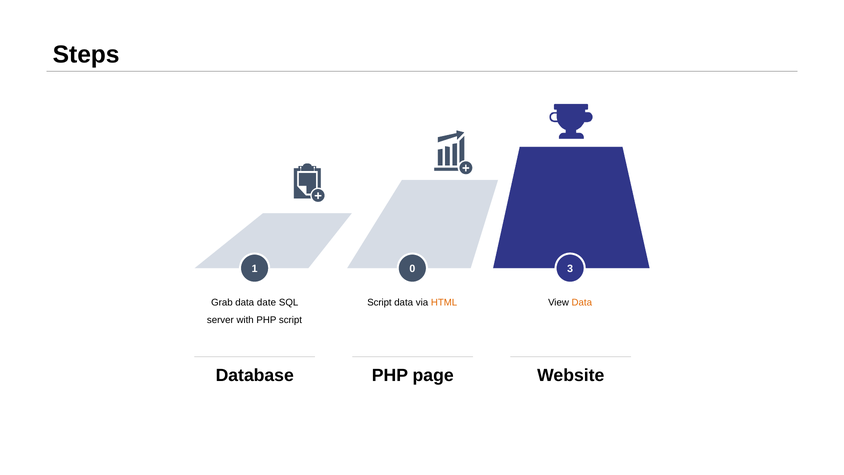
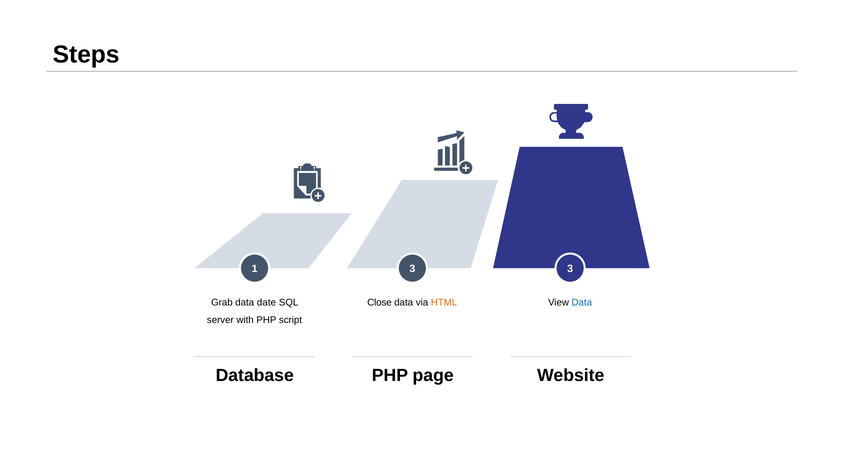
1 0: 0 -> 3 (412, 269)
Script: Script -> Close (379, 303)
Data colour: orange -> blue (582, 303)
